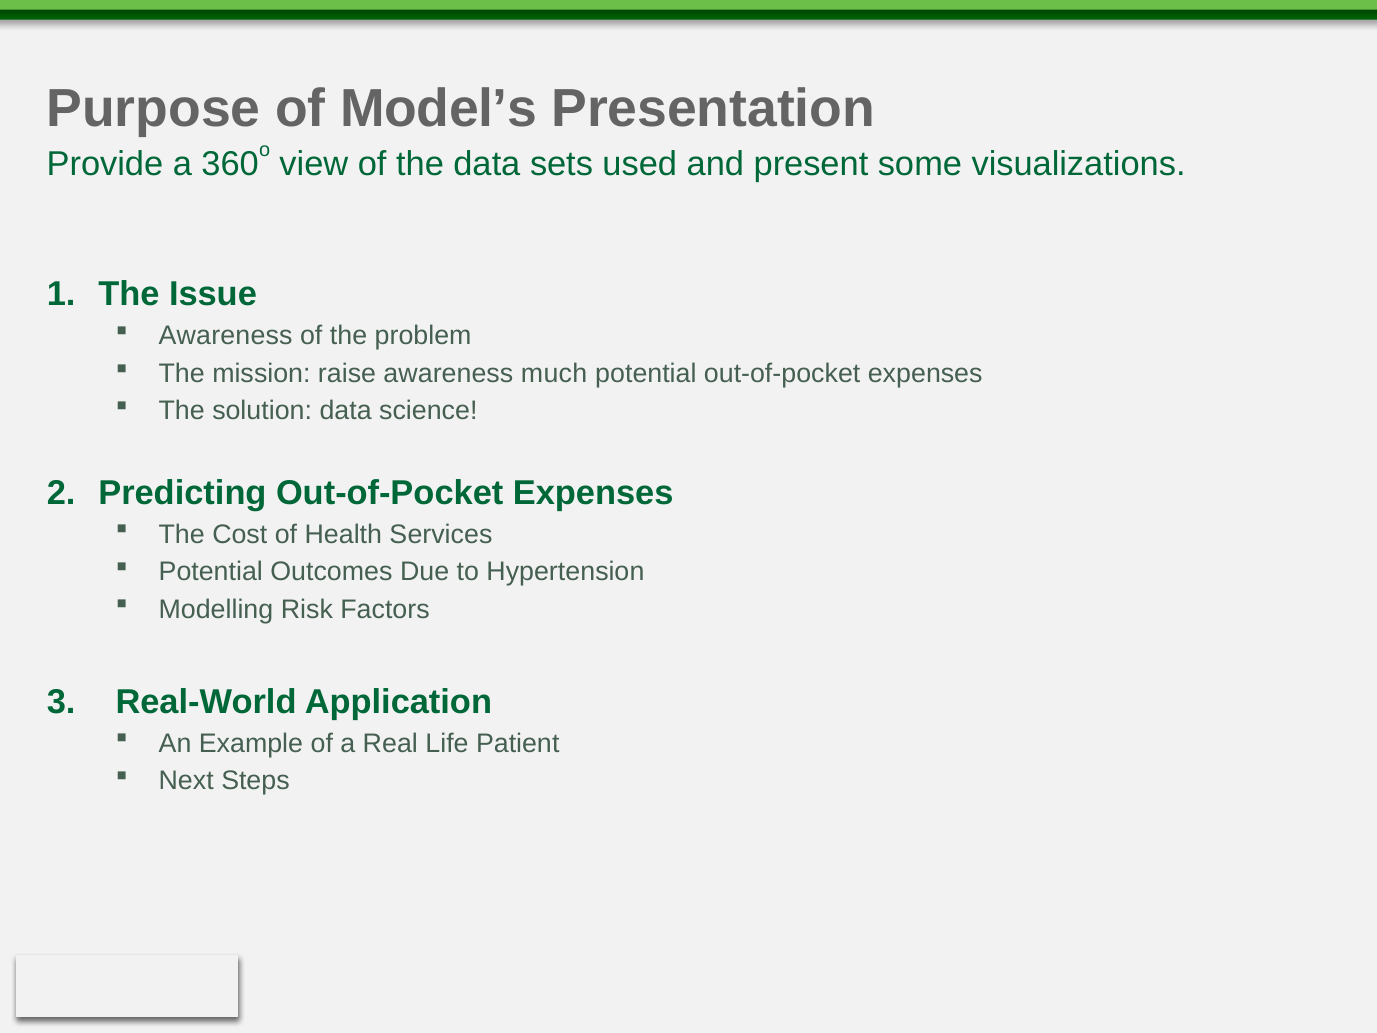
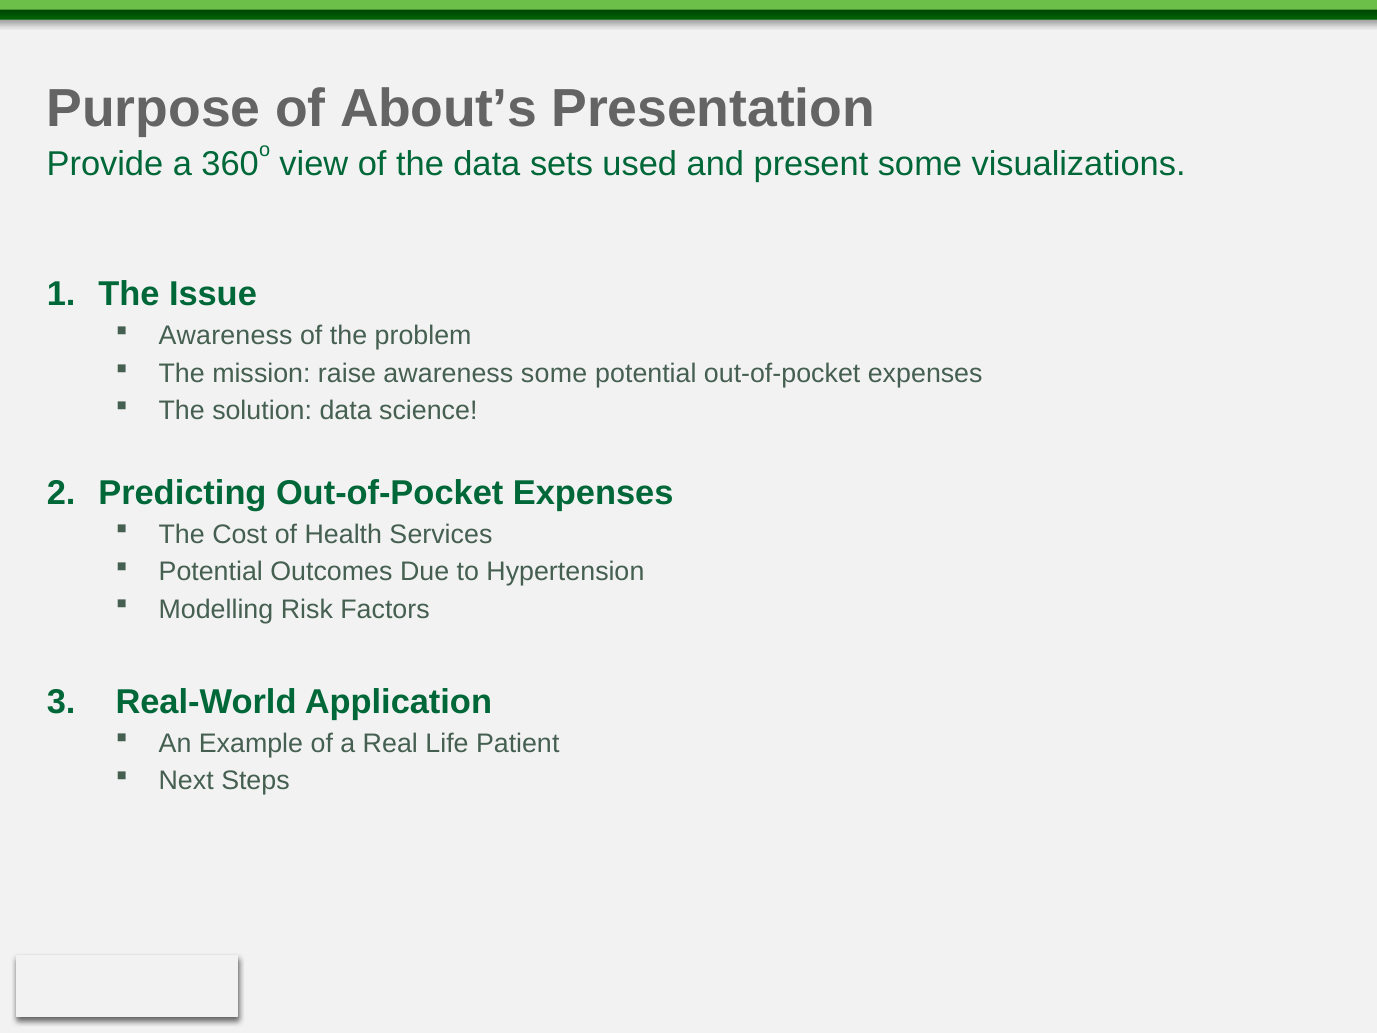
Model’s: Model’s -> About’s (439, 108)
awareness much: much -> some (554, 373)
